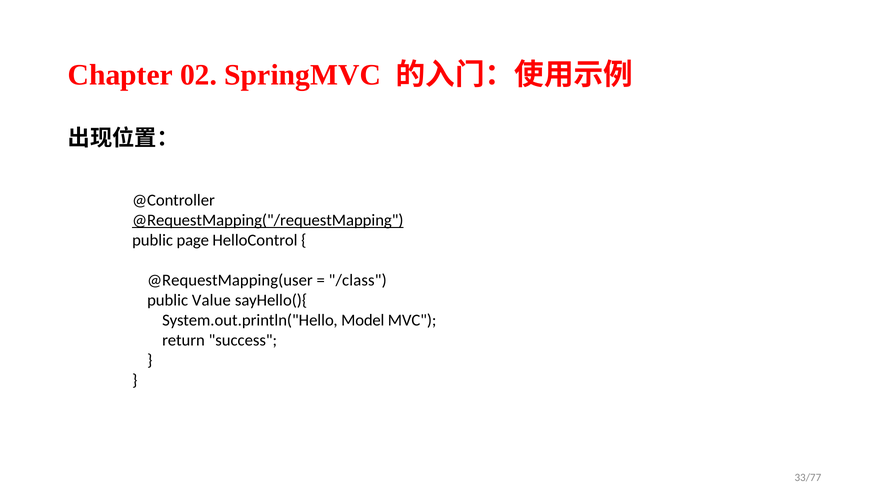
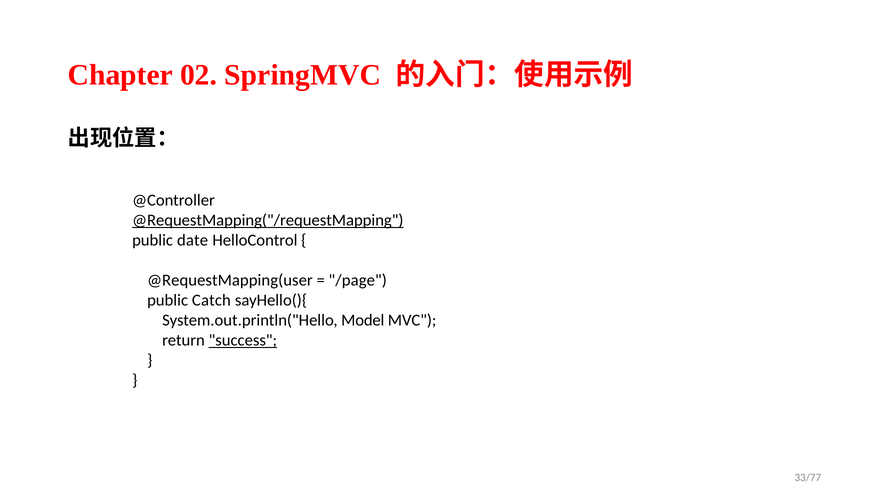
page: page -> date (193, 240)
/class: /class -> /page (358, 280)
Value: Value -> Catch (211, 300)
success underline: none -> present (243, 340)
